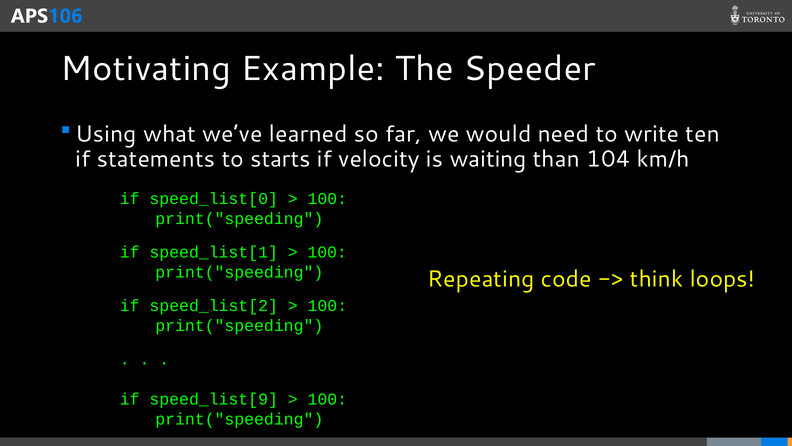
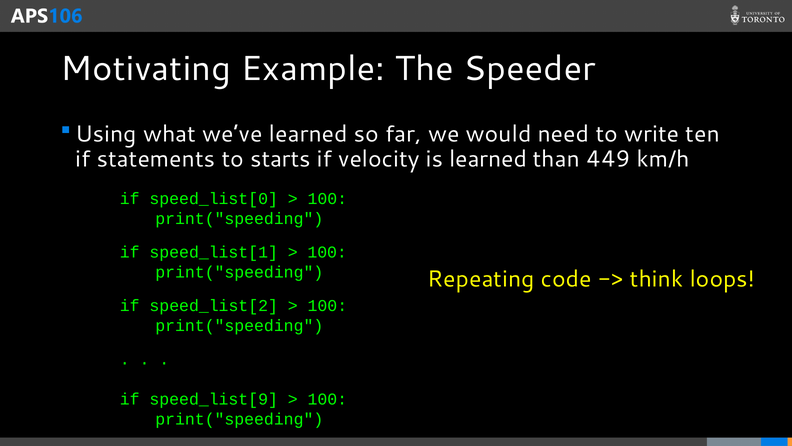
is waiting: waiting -> learned (488, 159)
104: 104 -> 449 (608, 159)
